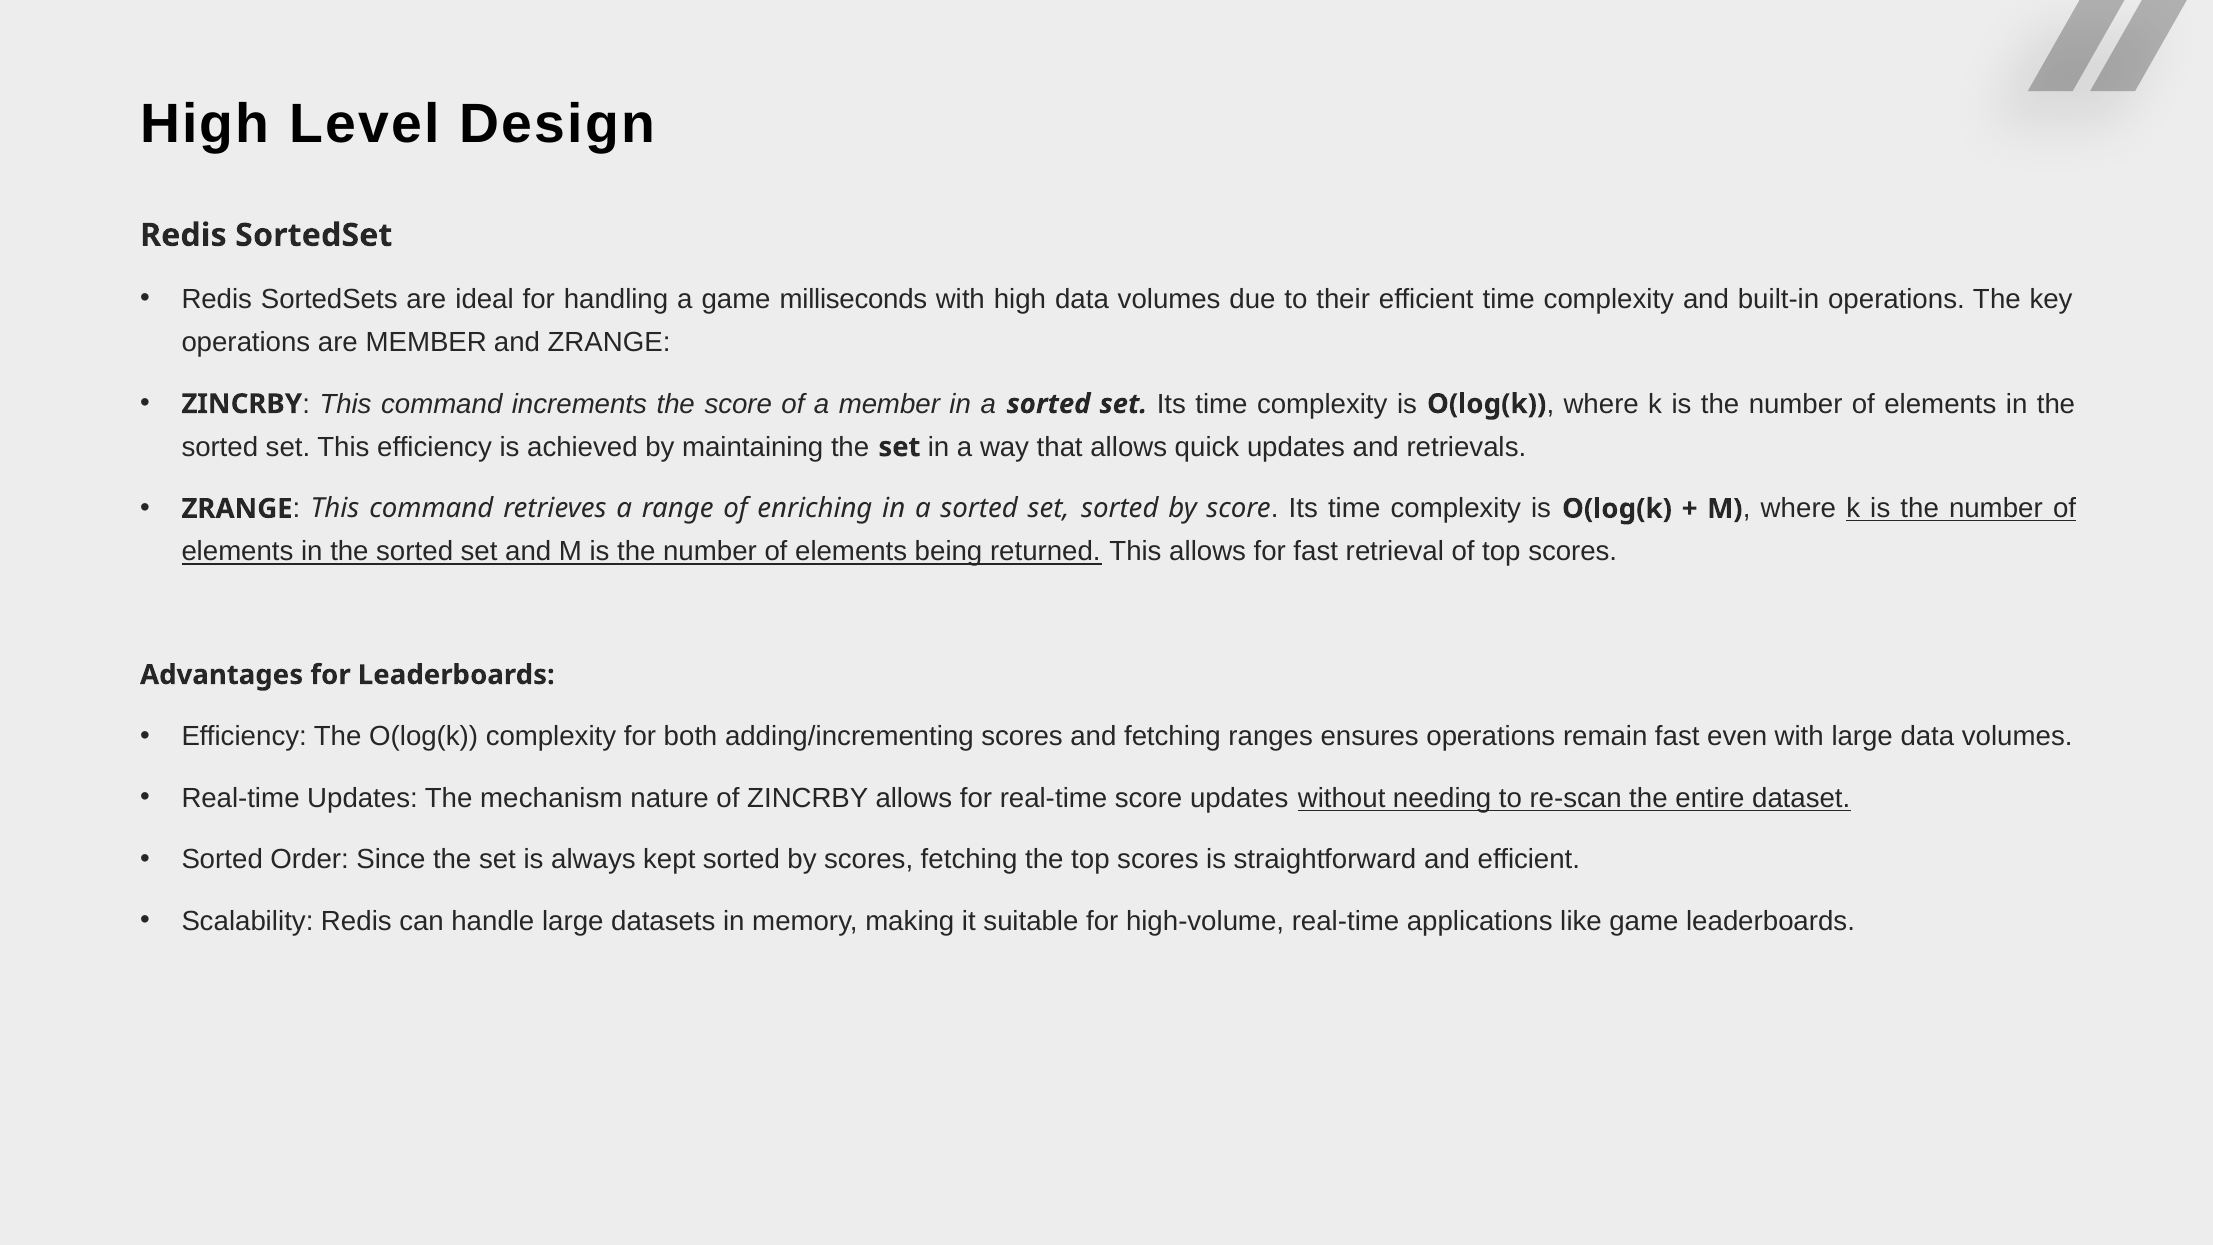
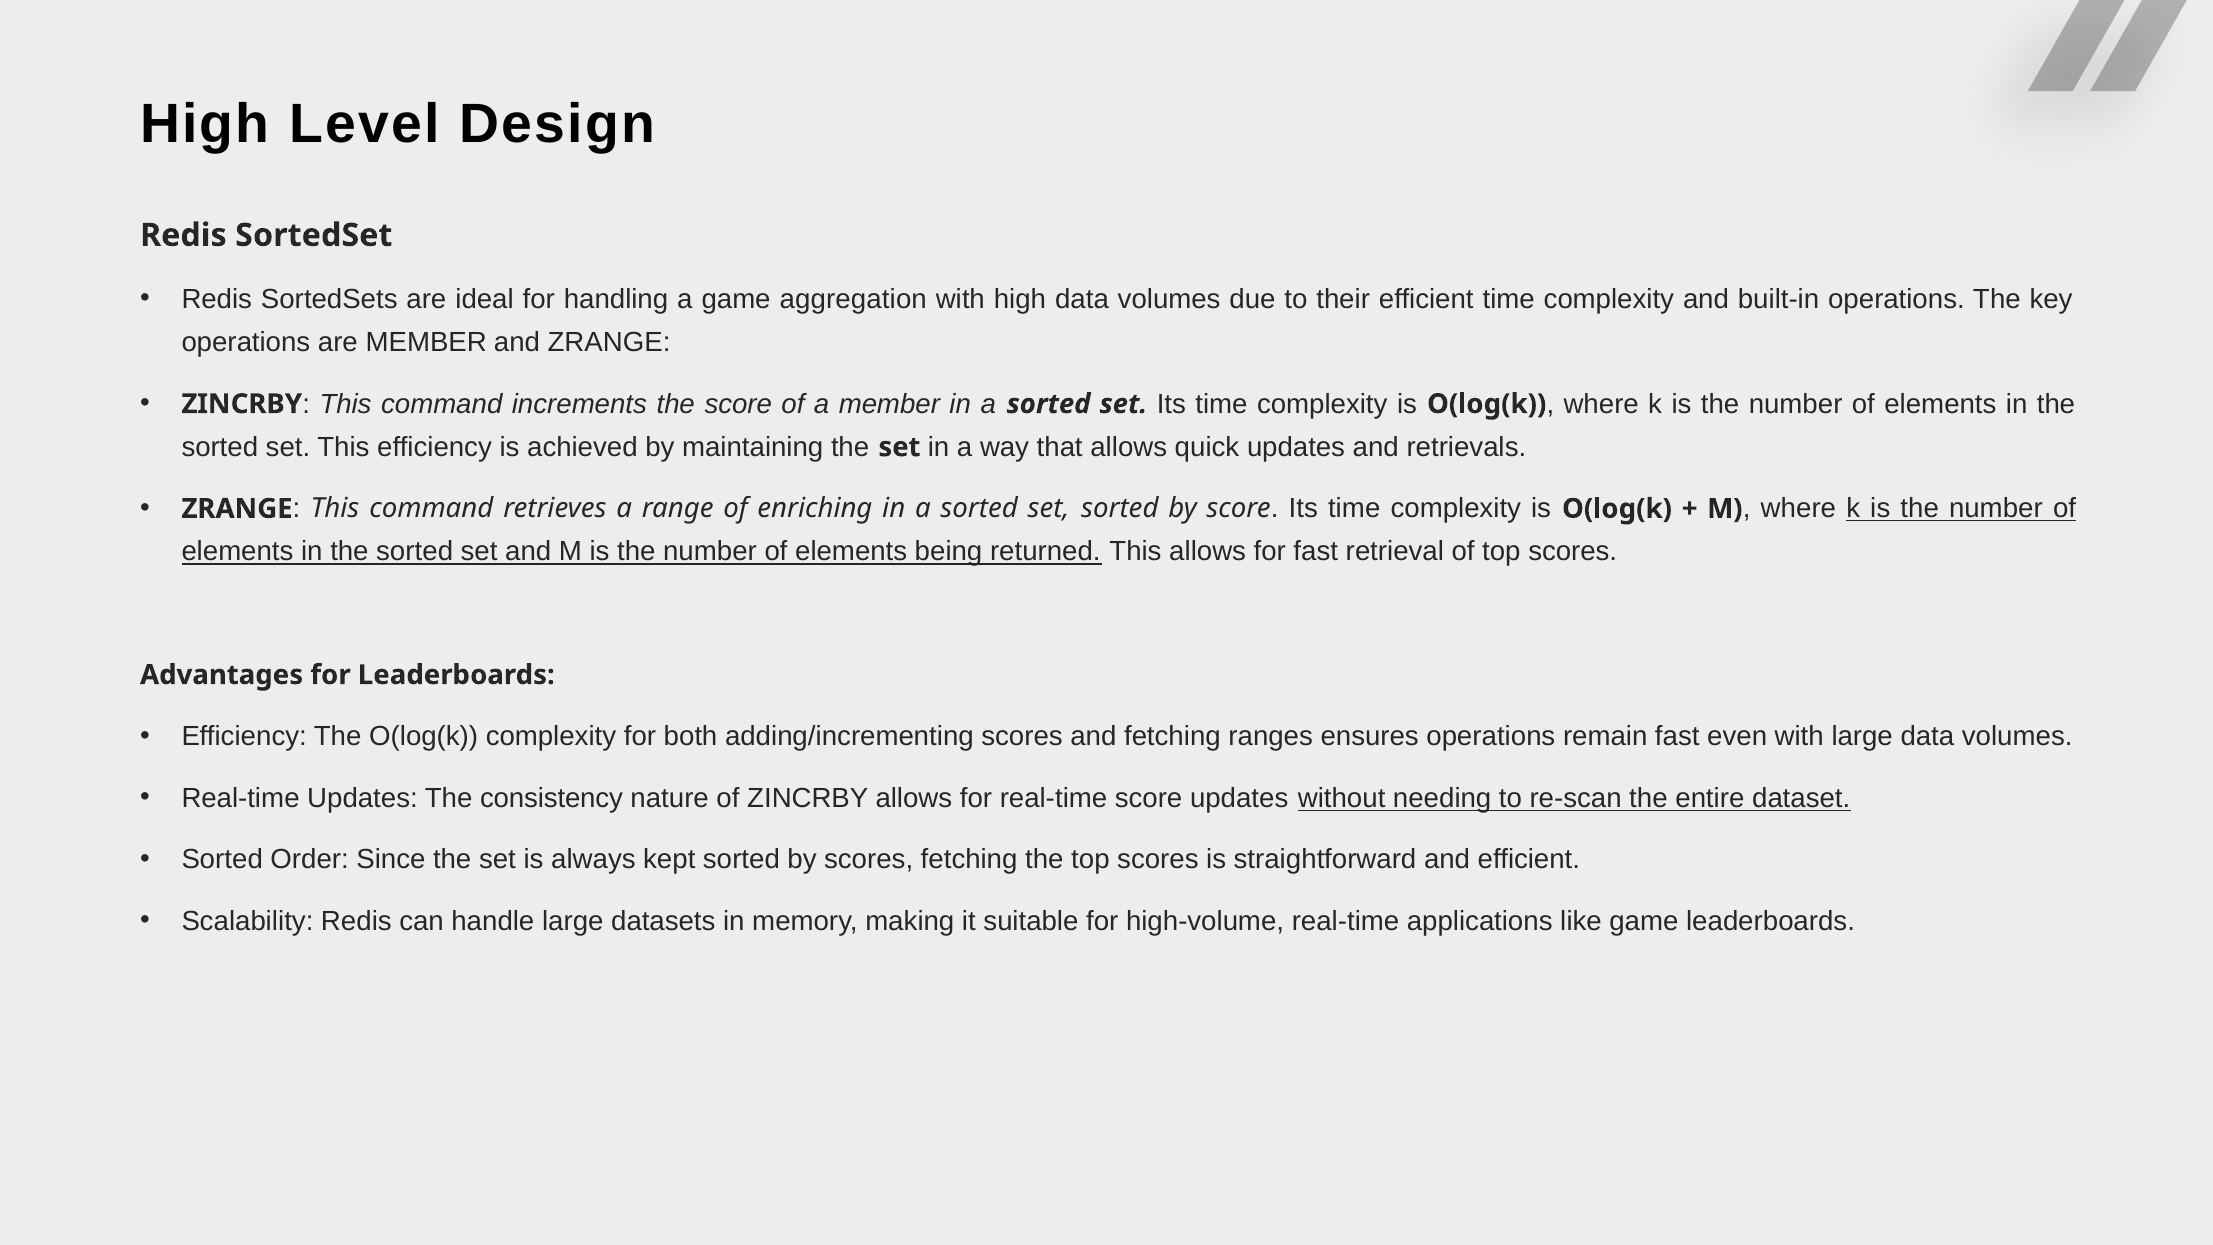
milliseconds: milliseconds -> aggregation (853, 299)
mechanism: mechanism -> consistency (551, 798)
